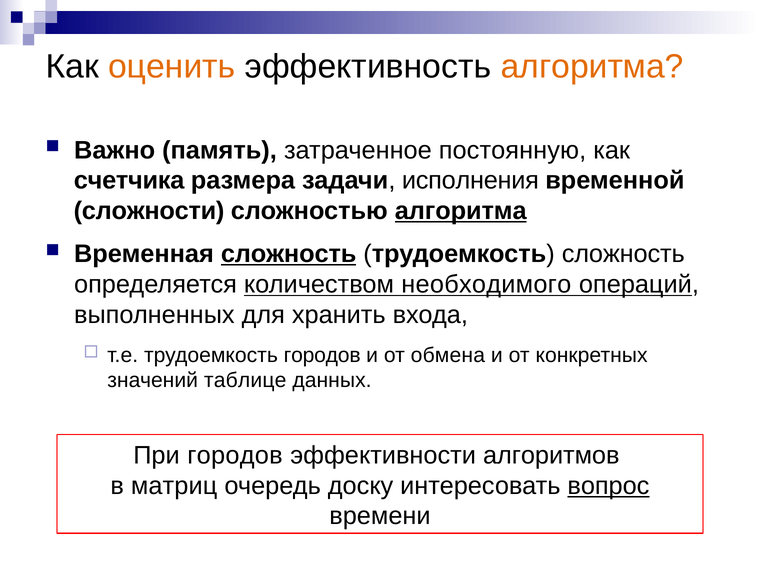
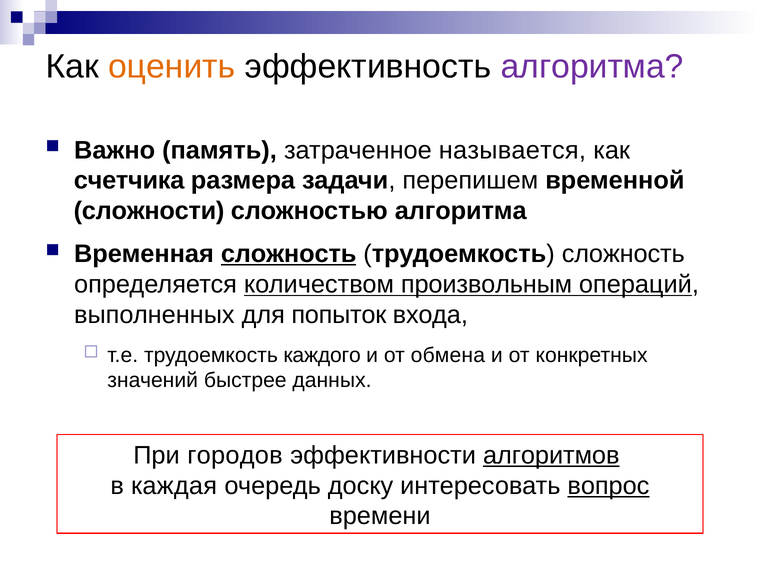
алгоритма colour: orange -> purple (592, 67)
постоянную: постоянную -> называется (512, 150)
исполнения: исполнения -> перепишем (470, 181)
алгоритма underline: present -> none (461, 211)
необходимого: необходимого -> произвольным (487, 284)
хранить: хранить -> попыток (339, 315)
трудоемкость городов: городов -> каждого (322, 355)
таблице: таблице -> быстрее (245, 380)
алгоритмов underline: none -> present (551, 455)
матриц: матриц -> каждая (174, 486)
